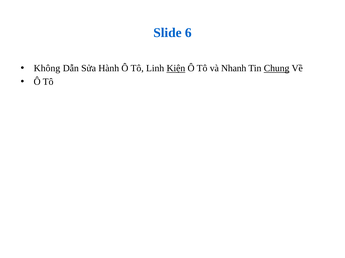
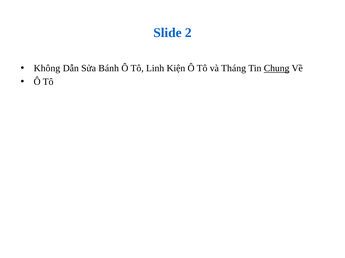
6: 6 -> 2 (188, 33)
Hành: Hành -> Bánh (109, 69)
Kiện underline: present -> none (176, 69)
Nhanh: Nhanh -> Tháng (234, 69)
